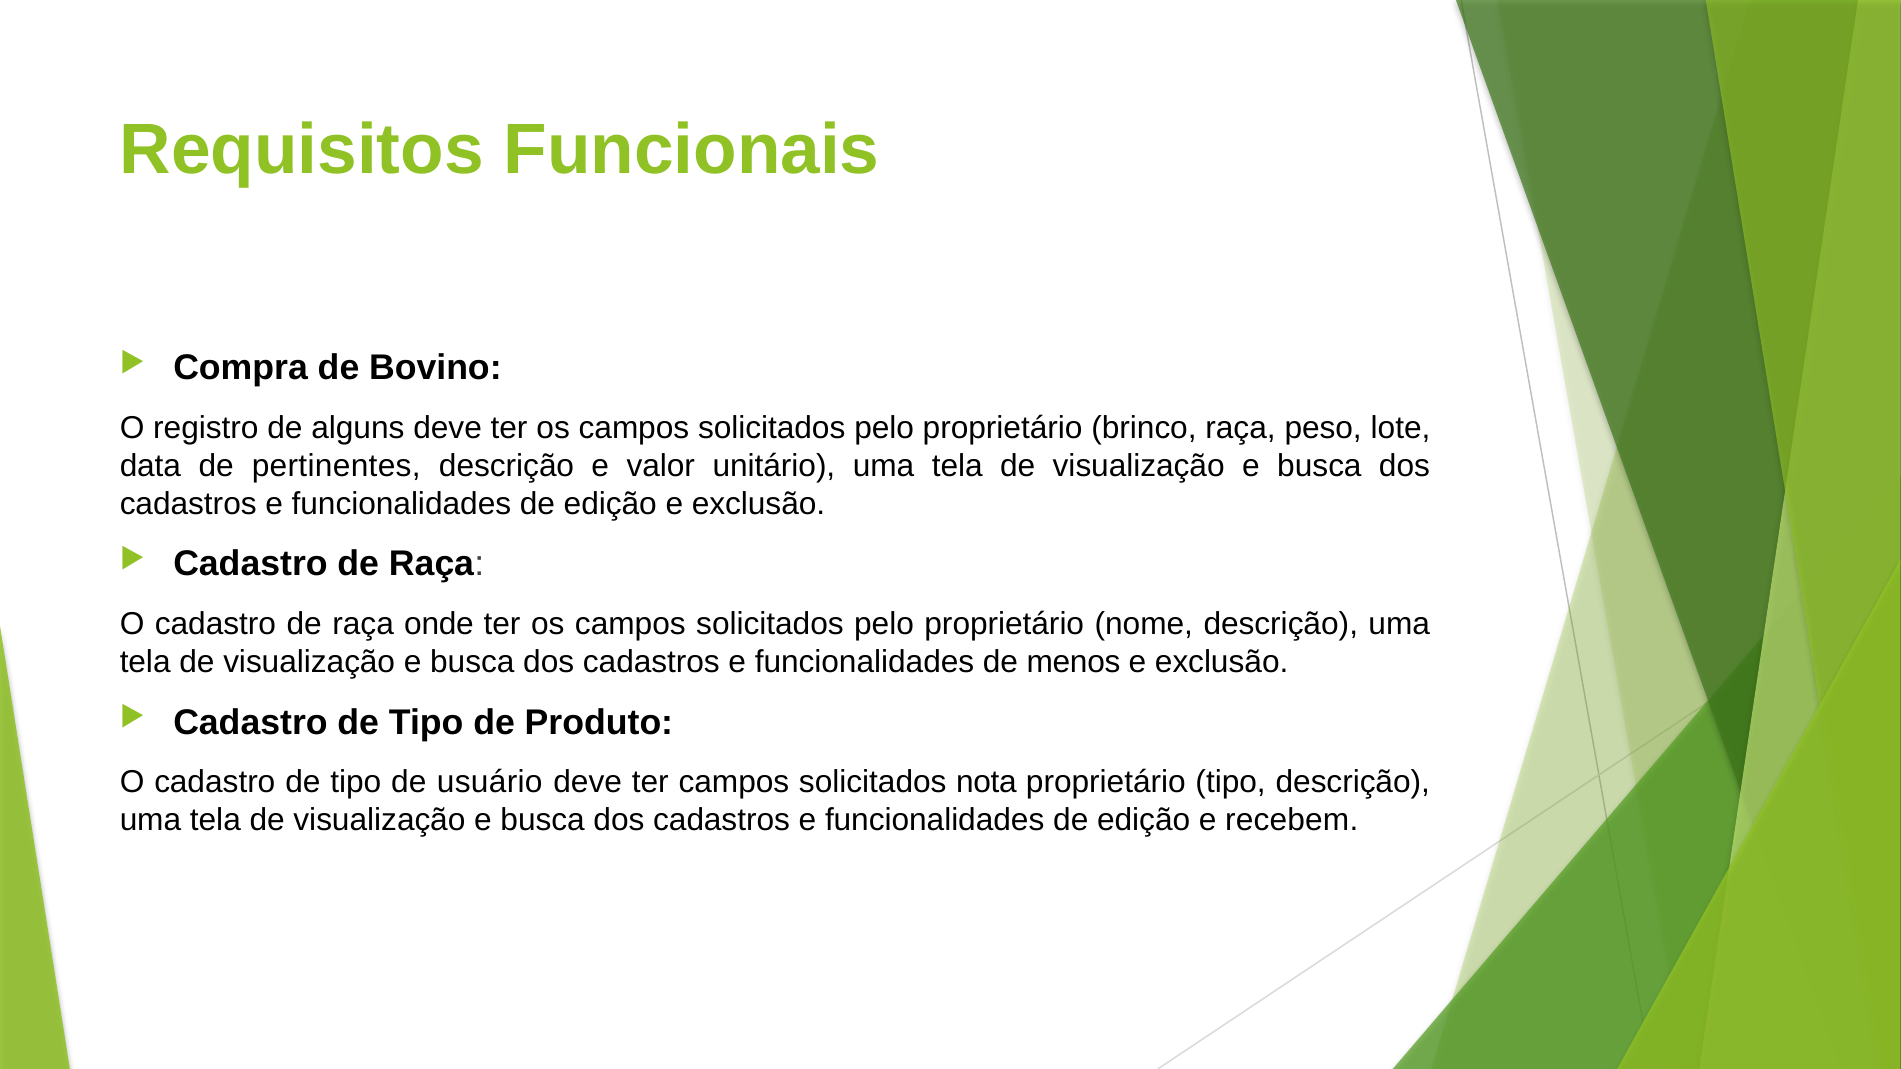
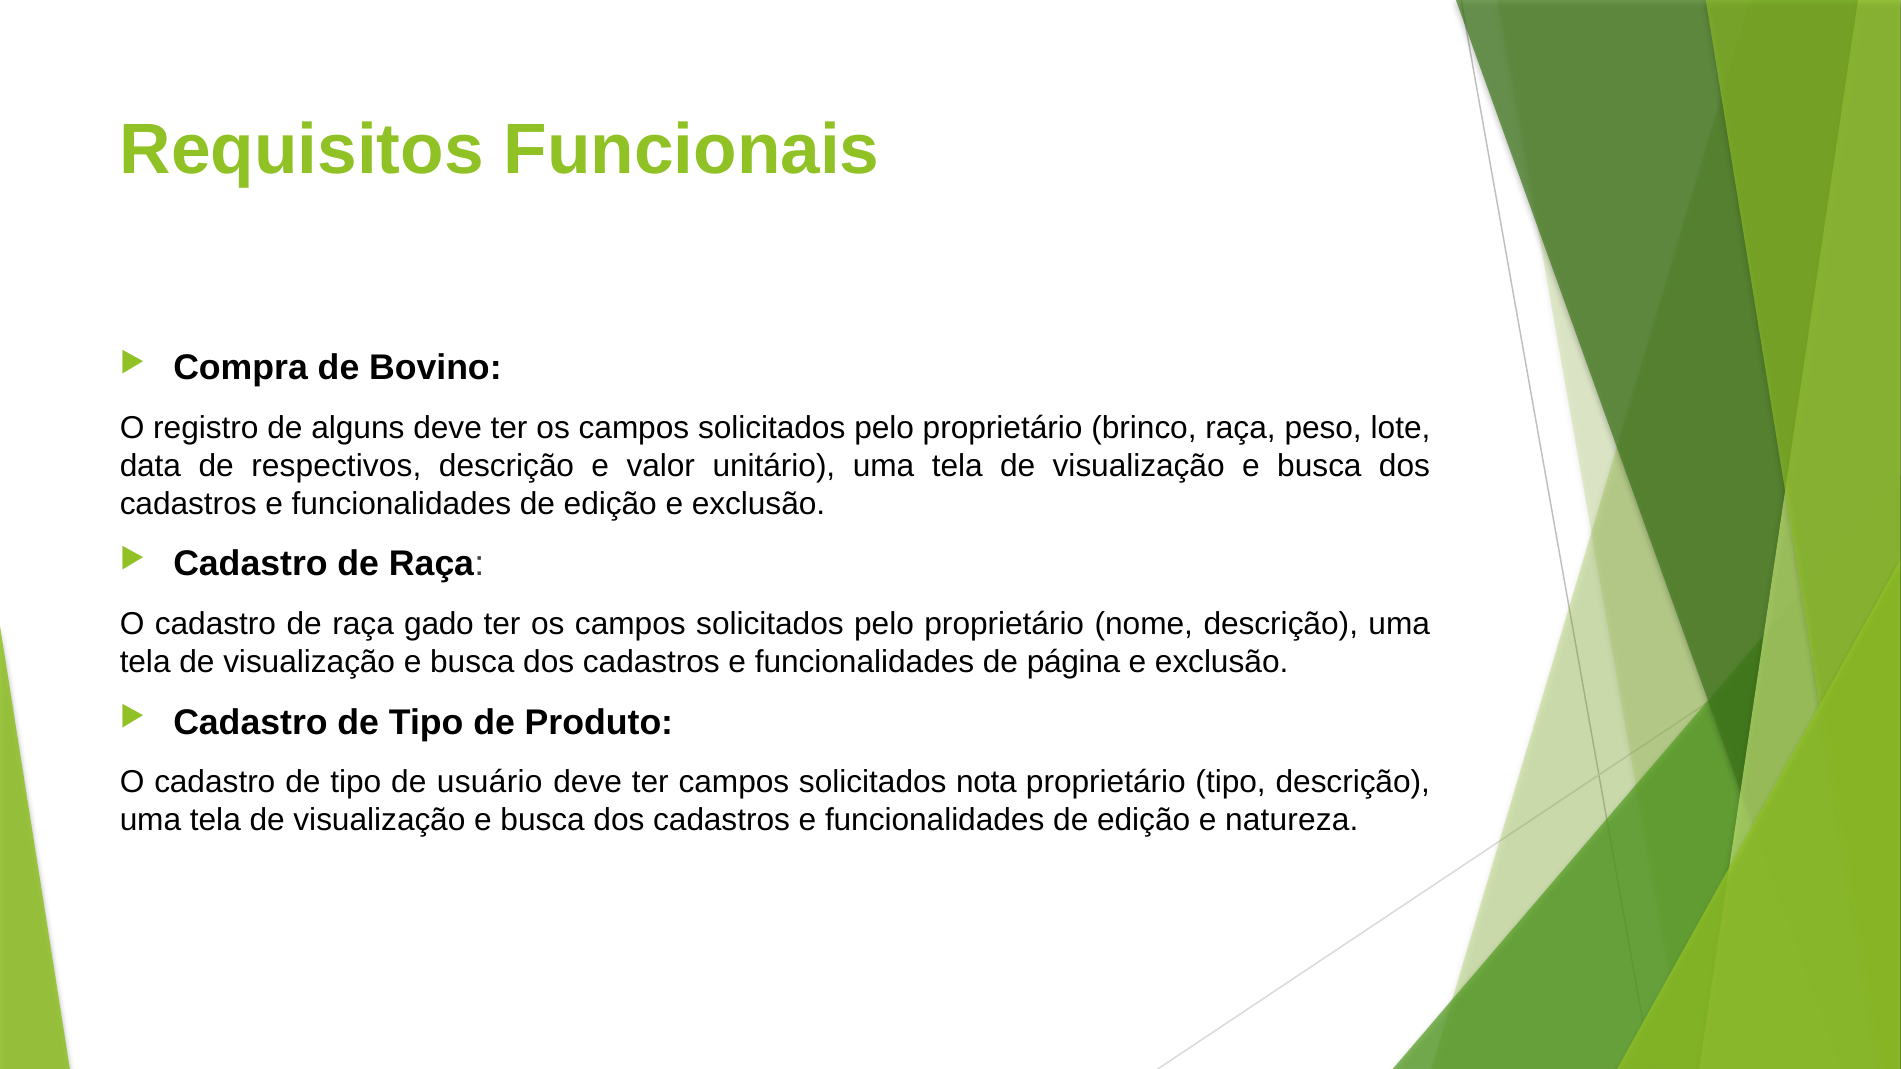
pertinentes: pertinentes -> respectivos (336, 466)
onde: onde -> gado (439, 624)
menos: menos -> página (1074, 662)
recebem: recebem -> natureza (1292, 821)
